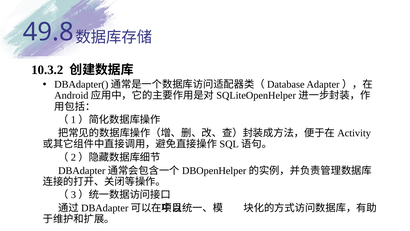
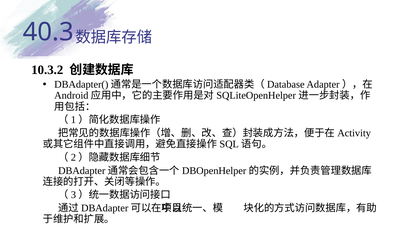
49.8: 49.8 -> 40.3 (48, 32)
